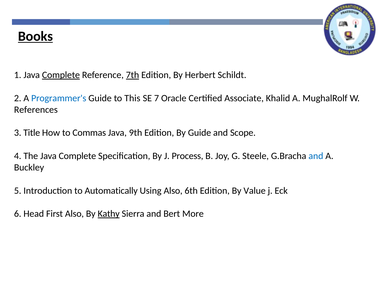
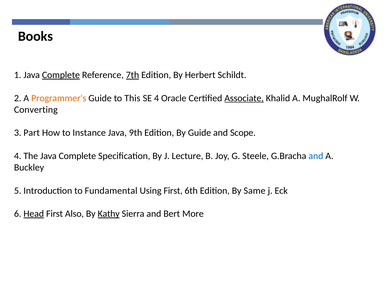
Books underline: present -> none (35, 36)
Programmer's colour: blue -> orange (59, 98)
SE 7: 7 -> 4 (157, 98)
Associate underline: none -> present (244, 98)
References: References -> Converting (36, 110)
Title: Title -> Part (32, 133)
Commas: Commas -> Instance (89, 133)
Process: Process -> Lecture (187, 156)
Automatically: Automatically -> Fundamental (111, 191)
Using Also: Also -> First (173, 191)
Value: Value -> Same (255, 191)
Head underline: none -> present (34, 214)
